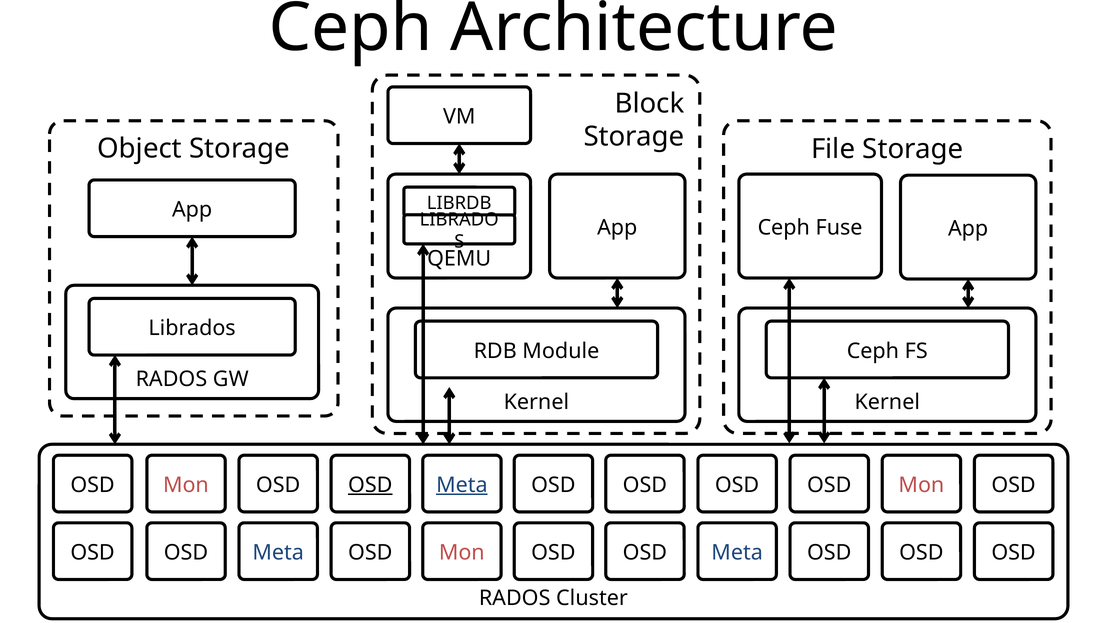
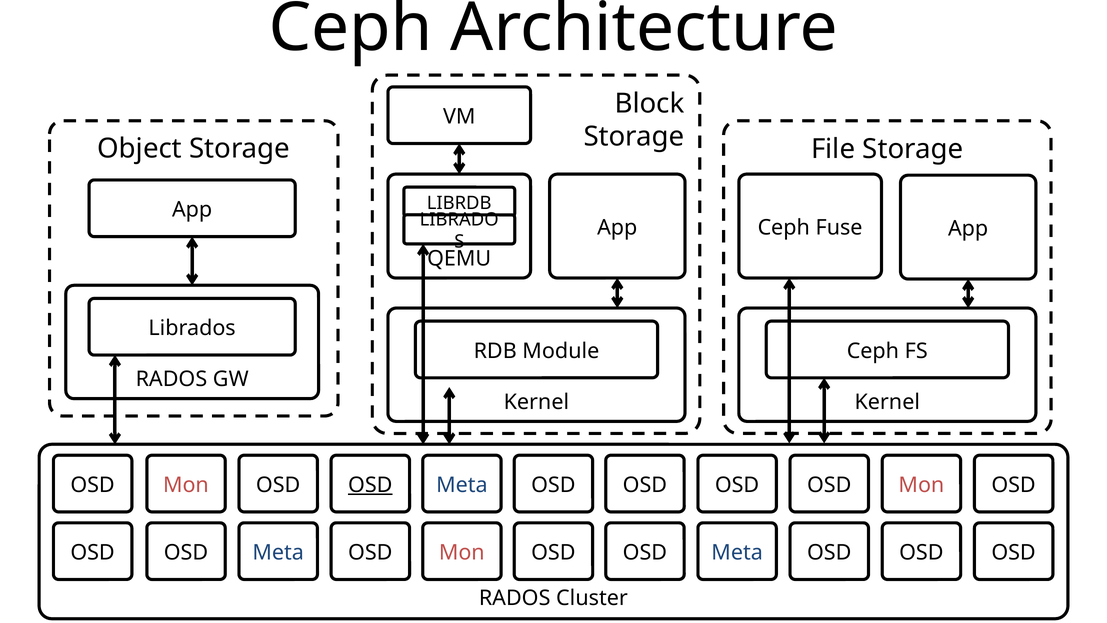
Meta underline: present -> none (462, 485)
